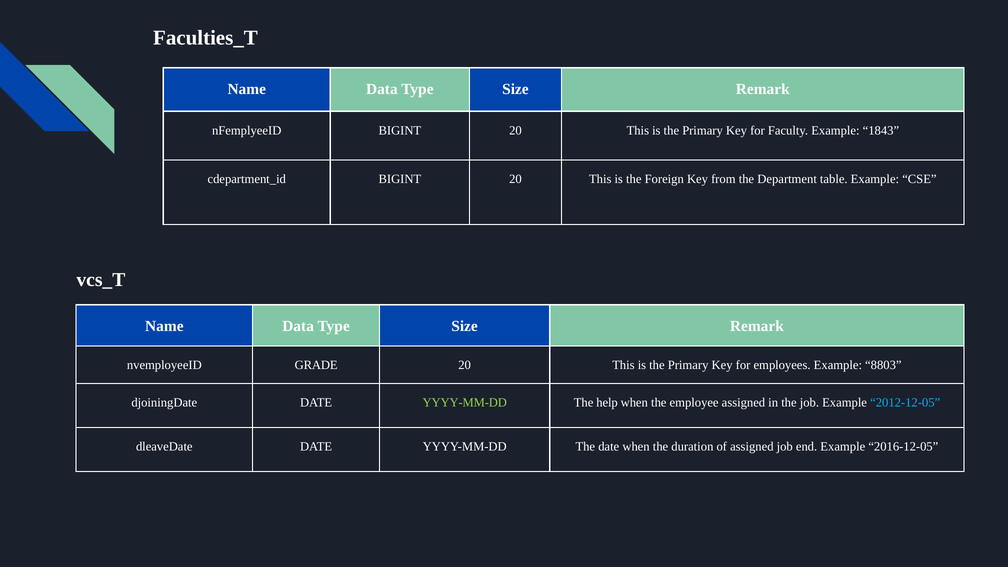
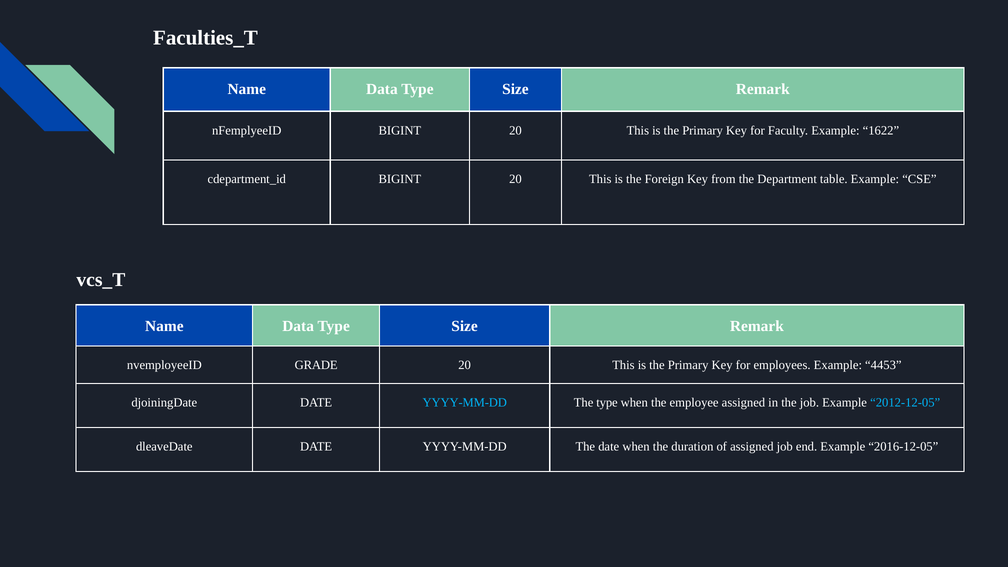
1843: 1843 -> 1622 (881, 130)
8803: 8803 -> 4453 (883, 365)
YYYY-MM-DD colour: light green -> light blue (465, 403)
The help: help -> type (607, 403)
